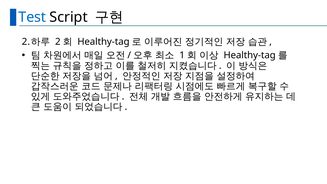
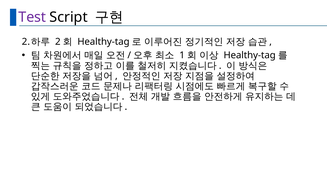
Test colour: blue -> purple (32, 17)
